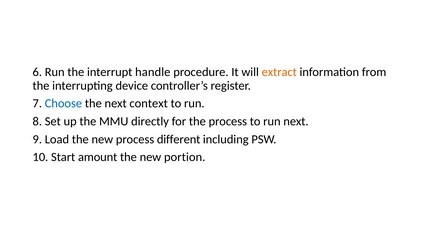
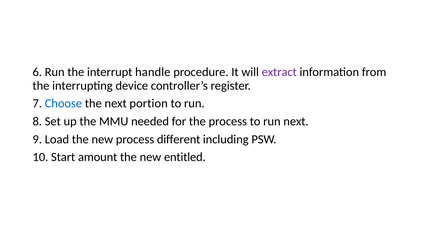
extract colour: orange -> purple (279, 72)
context: context -> portion (149, 104)
directly: directly -> needed (150, 121)
portion: portion -> entitled (185, 157)
